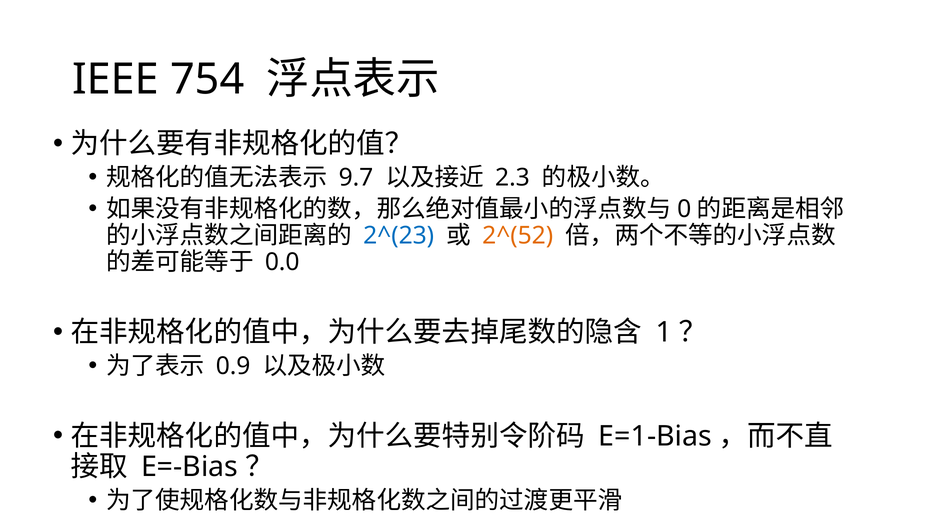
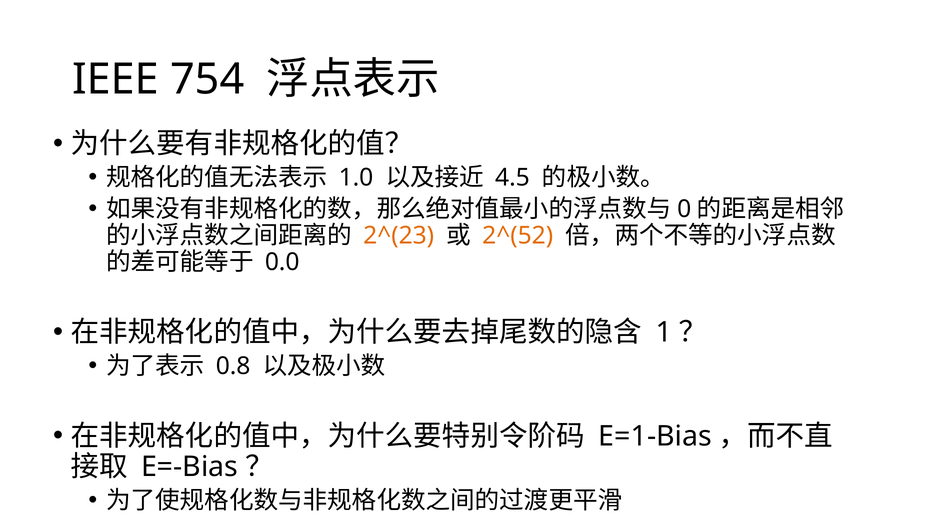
9.7: 9.7 -> 1.0 (356, 178)
2.3: 2.3 -> 4.5 (512, 178)
2^(23 colour: blue -> orange (399, 236)
0.9: 0.9 -> 0.8 (233, 366)
